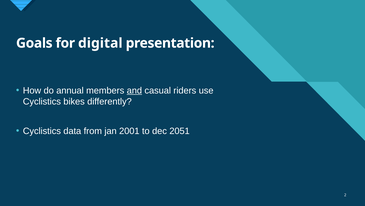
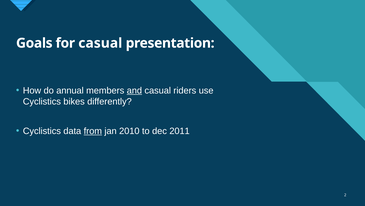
for digital: digital -> casual (100, 43)
from underline: none -> present (93, 131)
2001: 2001 -> 2010 (129, 131)
2051: 2051 -> 2011 (180, 131)
